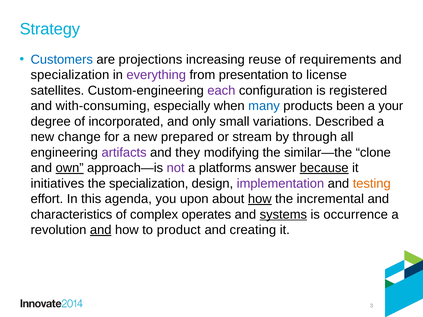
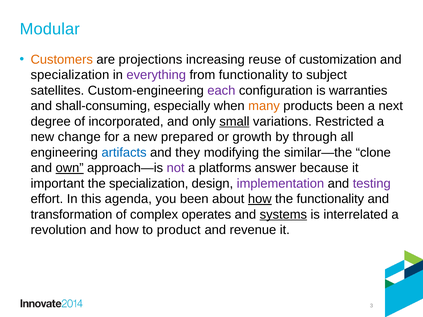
Strategy: Strategy -> Modular (50, 29)
Customers colour: blue -> orange (62, 60)
requirements: requirements -> customization (338, 60)
from presentation: presentation -> functionality (254, 75)
license: license -> subject (327, 75)
registered: registered -> warranties (358, 91)
with-consuming: with-consuming -> shall-consuming (103, 106)
many colour: blue -> orange (264, 106)
your: your -> next (391, 106)
small underline: none -> present (234, 122)
Described: Described -> Restricted (344, 122)
stream: stream -> growth (252, 137)
artifacts colour: purple -> blue (124, 153)
because underline: present -> none (324, 168)
initiatives: initiatives -> important (57, 184)
testing colour: orange -> purple (372, 184)
you upon: upon -> been (194, 199)
the incremental: incremental -> functionality (330, 199)
characteristics: characteristics -> transformation (71, 215)
occurrence: occurrence -> interrelated (356, 215)
and underline: present -> none (101, 230)
creating: creating -> revenue (253, 230)
